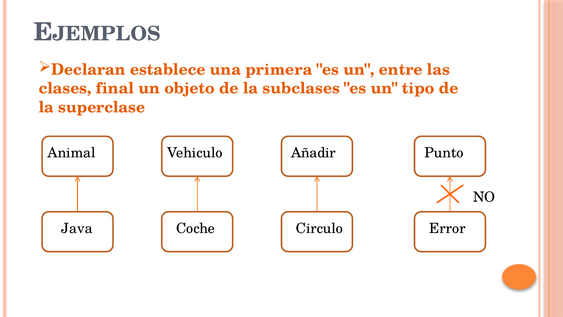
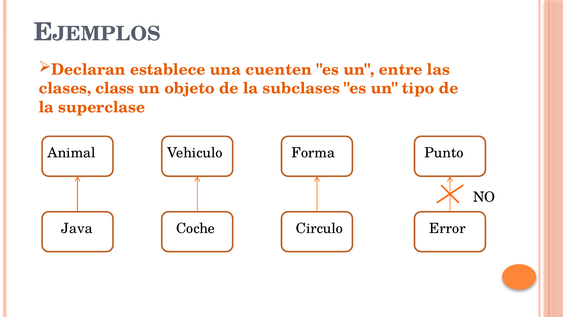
primera: primera -> cuenten (279, 70)
final: final -> class (115, 88)
Añadir: Añadir -> Forma (313, 153)
